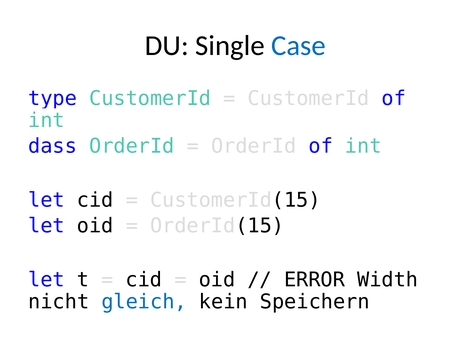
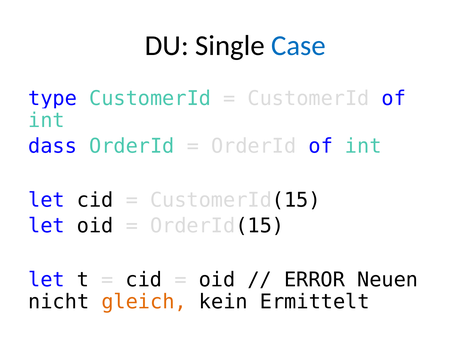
Width: Width -> Neuen (388, 279)
gleich colour: blue -> orange (144, 301)
Speichern: Speichern -> Ermittelt (315, 301)
